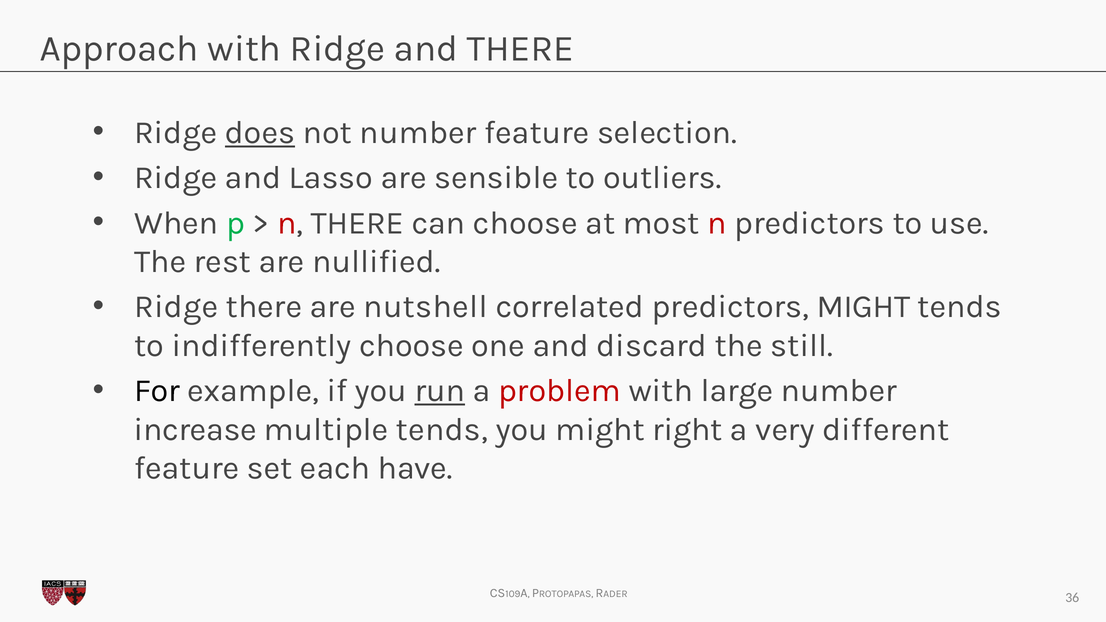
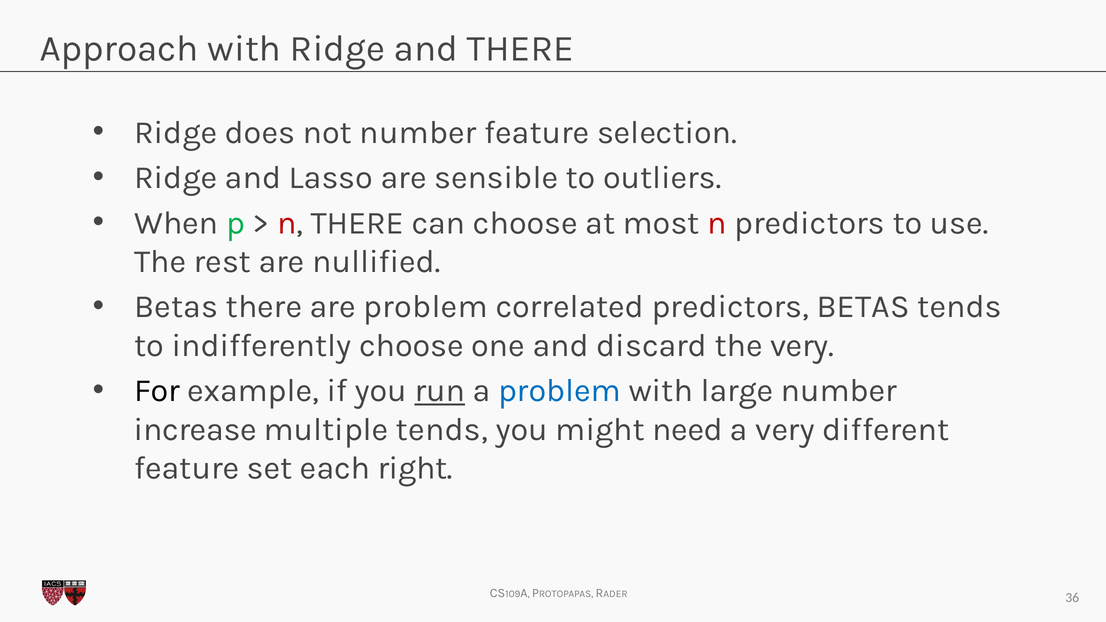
does underline: present -> none (260, 133)
Ridge: Ridge -> Betas (176, 307)
are nutshell: nutshell -> problem (426, 307)
predictors MIGHT: MIGHT -> BETAS (863, 307)
the still: still -> very (802, 346)
problem colour: red -> blue (560, 391)
right: right -> need (688, 430)
have: have -> right (415, 468)
